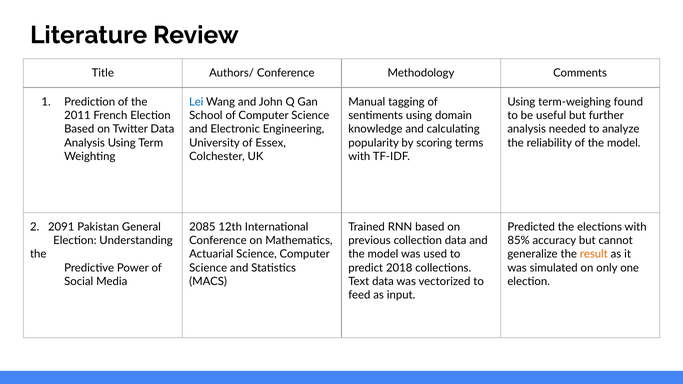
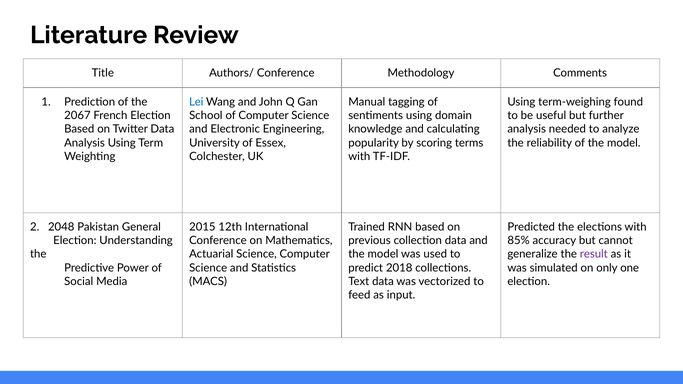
2011: 2011 -> 2067 (77, 116)
2091: 2091 -> 2048 (61, 227)
2085: 2085 -> 2015 (202, 227)
result colour: orange -> purple (594, 254)
